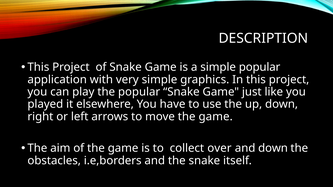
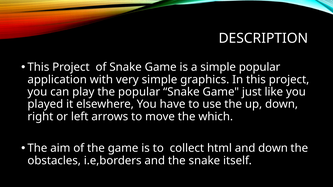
move the game: game -> which (216, 117)
over: over -> html (220, 148)
